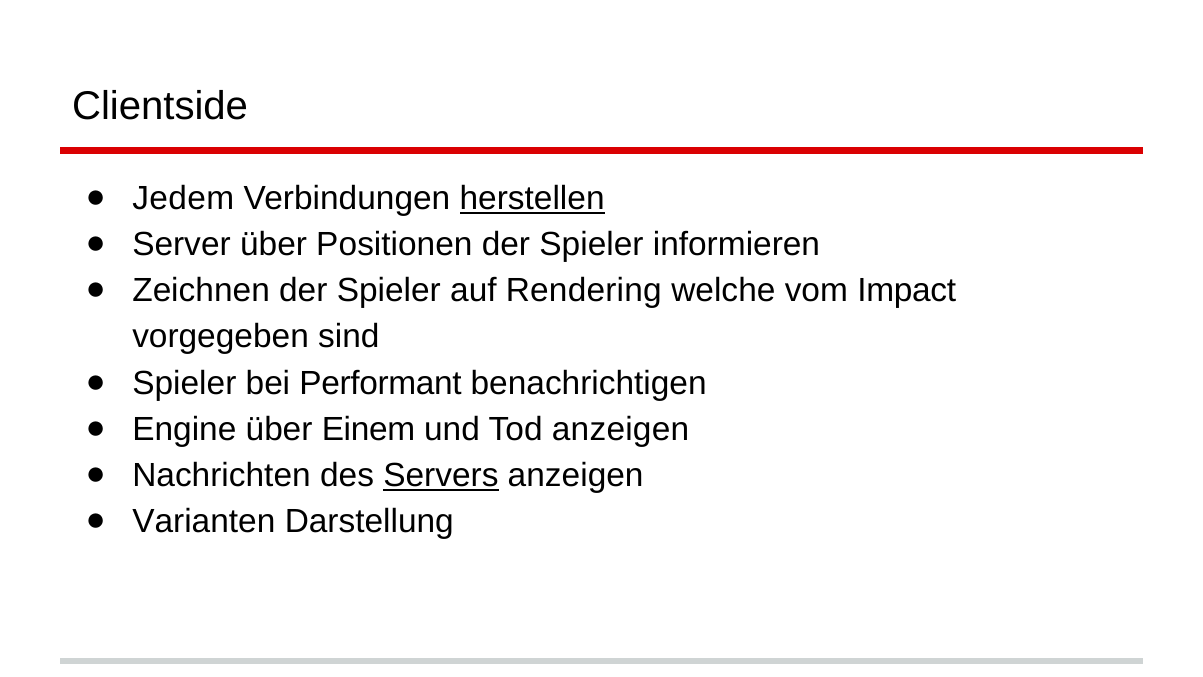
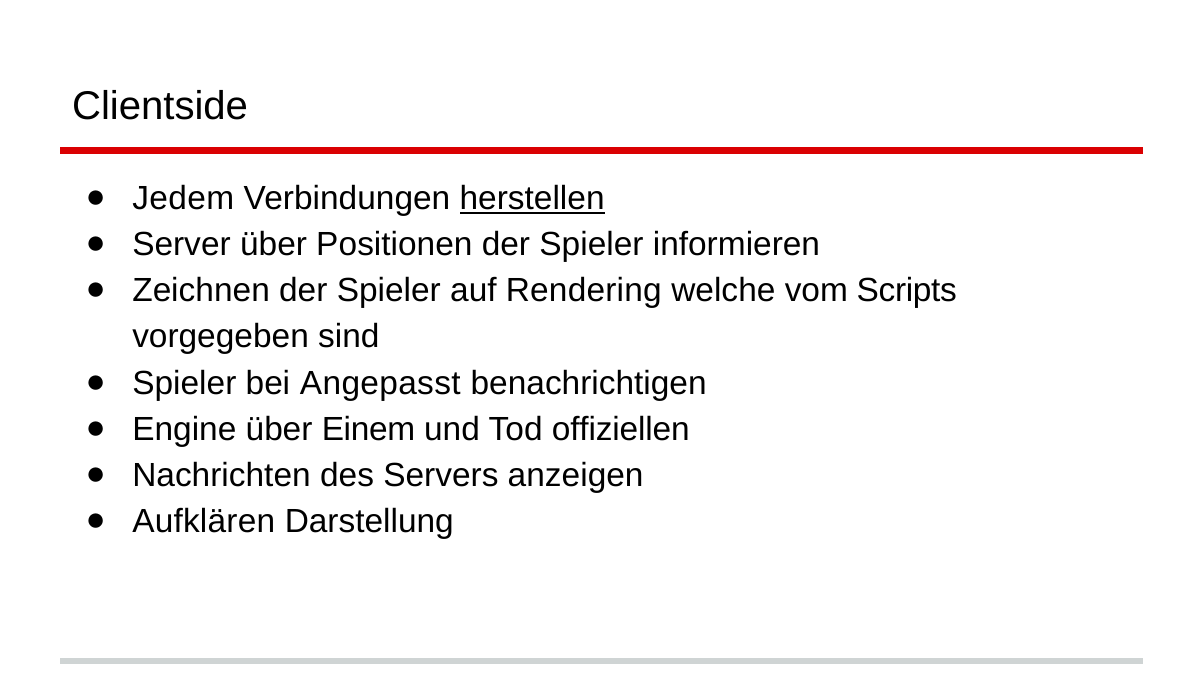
Impact: Impact -> Scripts (907, 291)
Performant: Performant -> Angepasst (380, 383)
Tod anzeigen: anzeigen -> offiziellen (621, 429)
Servers underline: present -> none (441, 475)
Varianten: Varianten -> Aufklären (204, 521)
